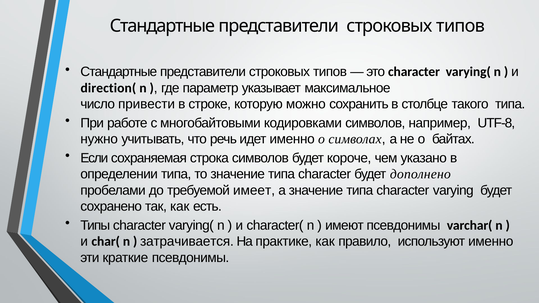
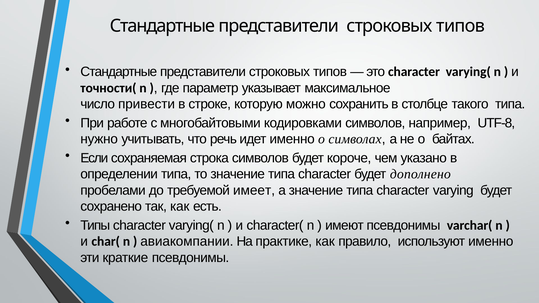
direction(: direction( -> точности( (108, 88)
затрачивается: затрачивается -> авиакомпании (187, 242)
